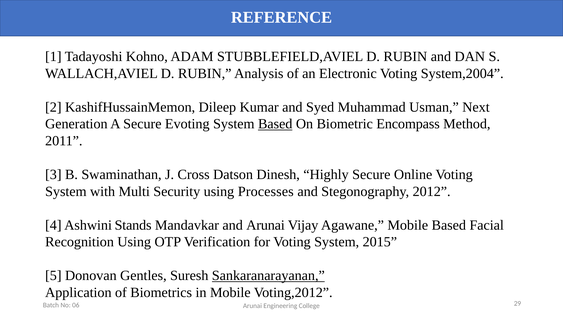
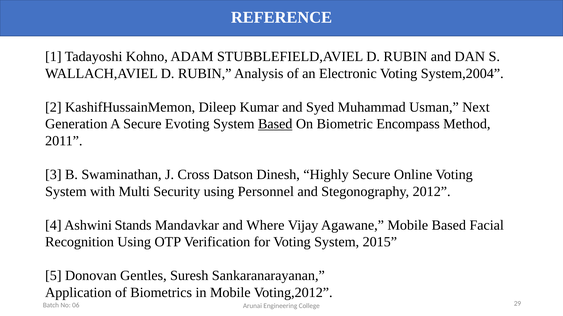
Processes: Processes -> Personnel (266, 192)
and Arunai: Arunai -> Where (265, 226)
Sankaranarayanan underline: present -> none (268, 276)
